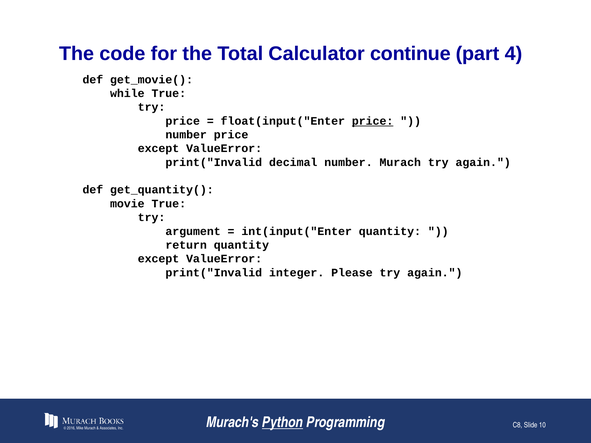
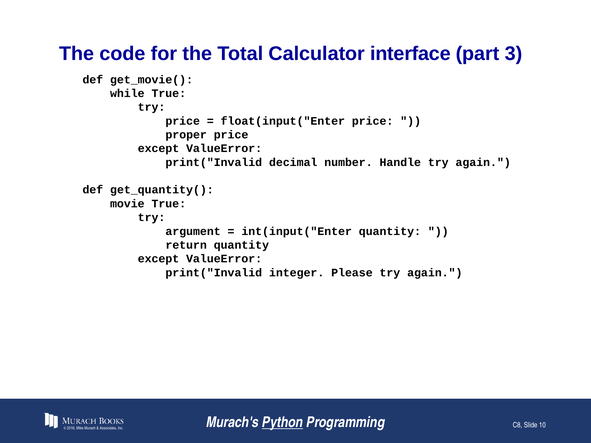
continue: continue -> interface (410, 54)
4: 4 -> 3 (514, 54)
price underline: present -> none (373, 121)
number: number -> proper (186, 135)
number Murach: Murach -> Handle (400, 162)
